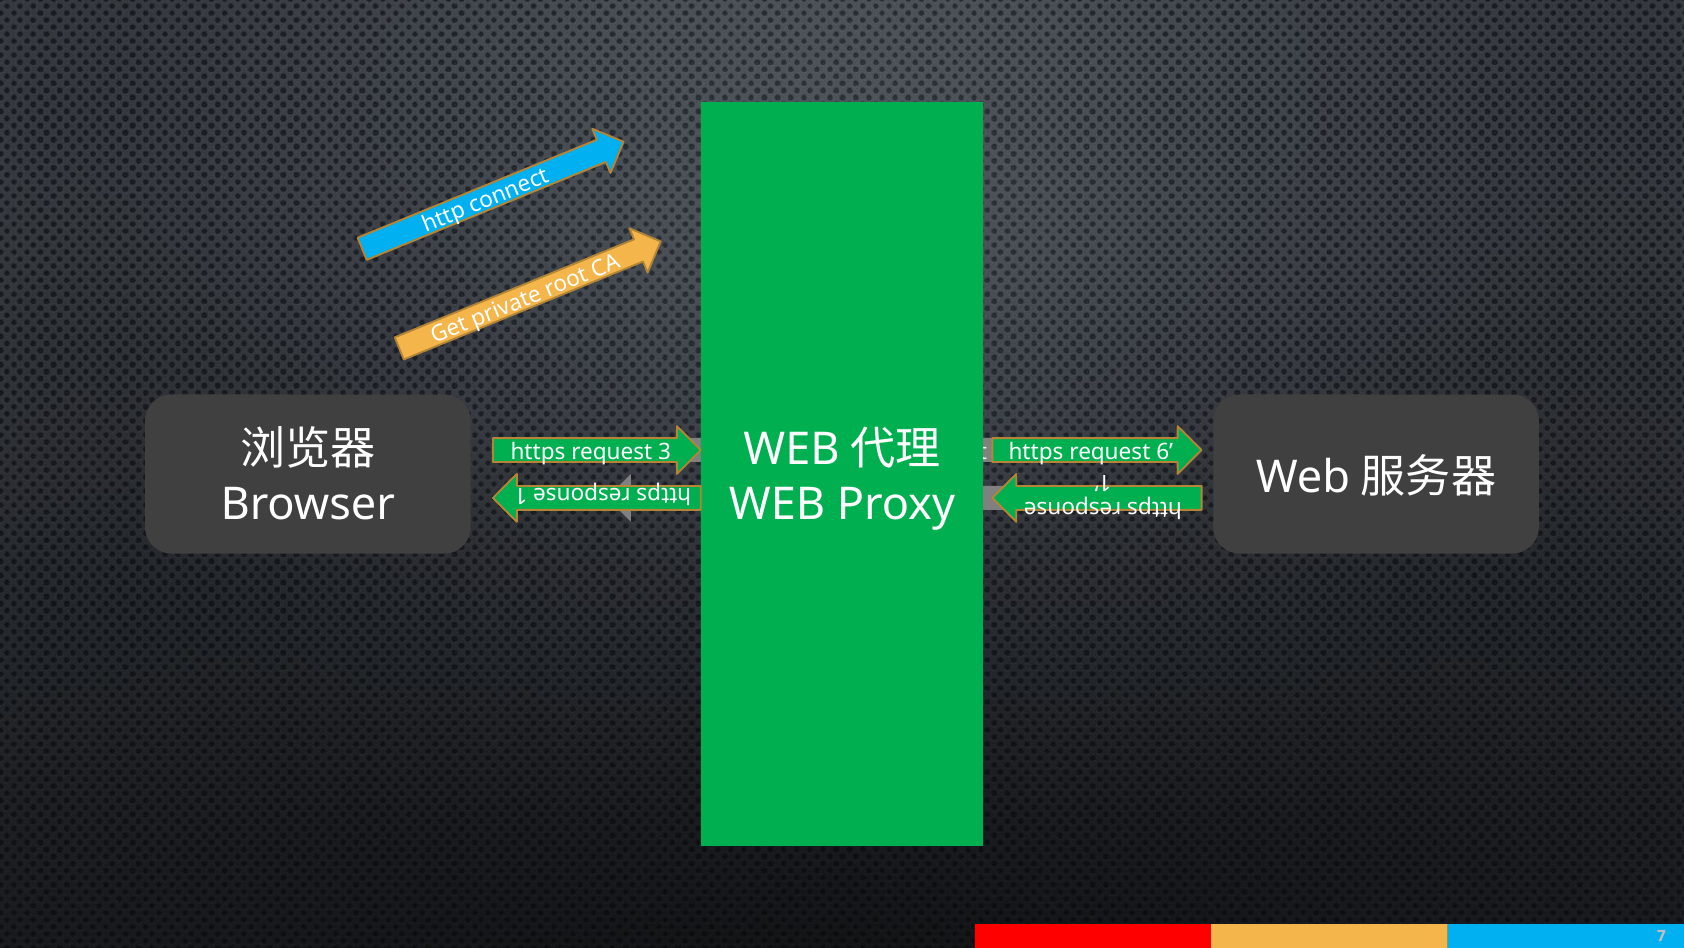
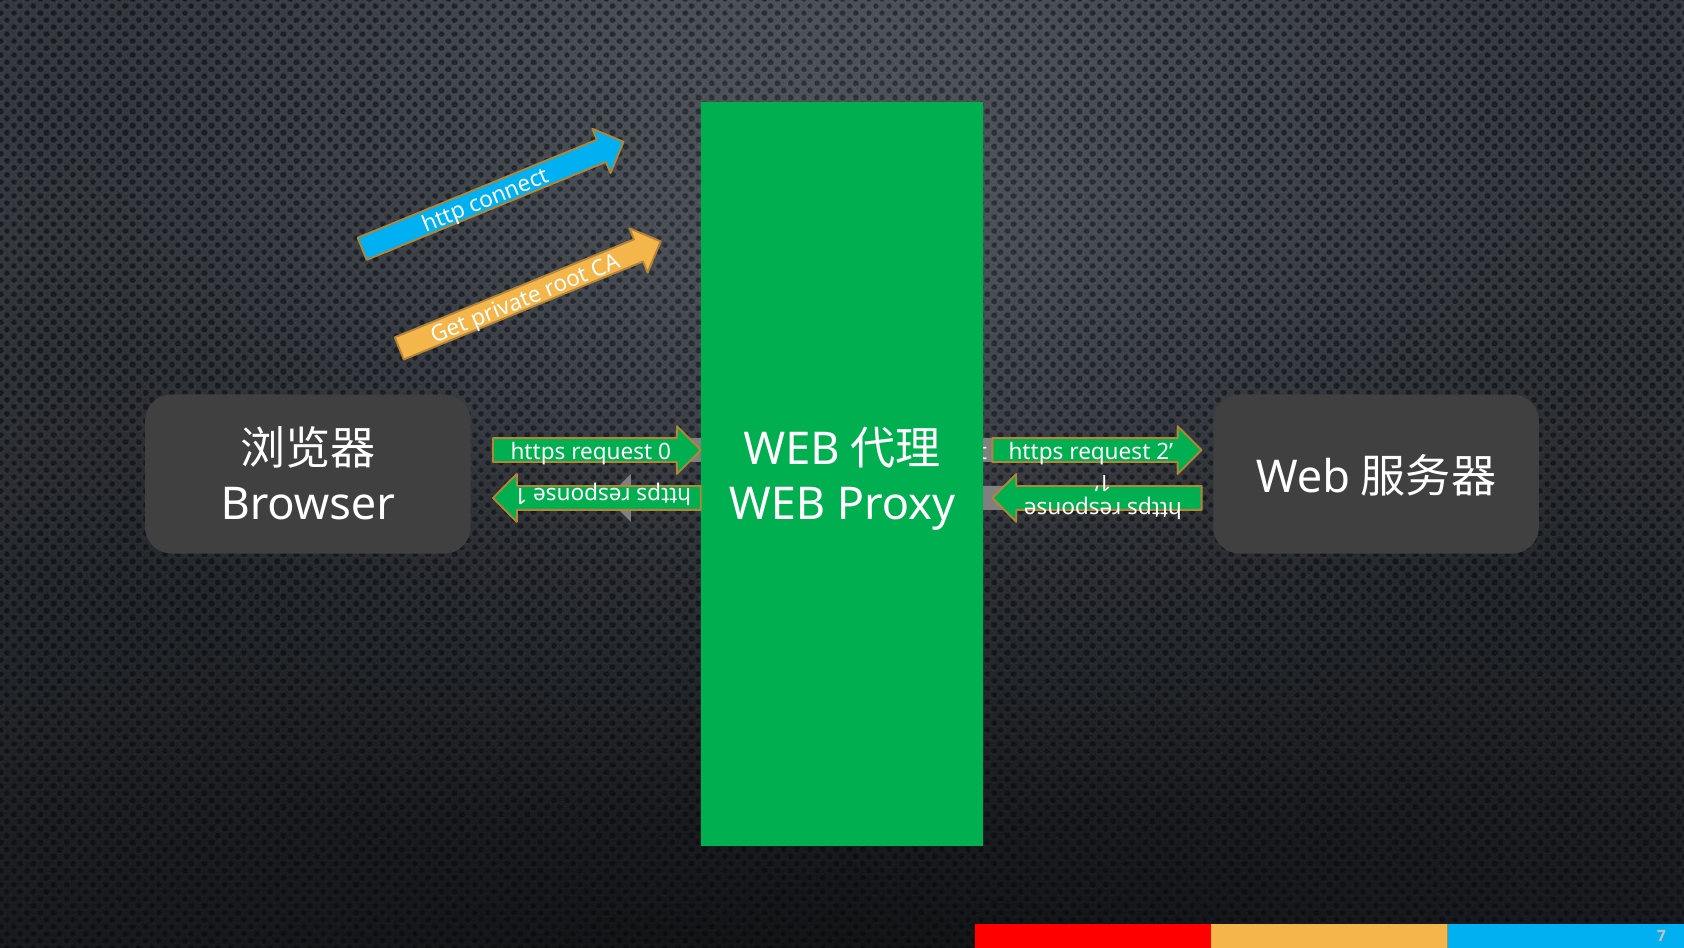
3: 3 -> 0 (665, 451)
6: 6 -> 2 (1165, 451)
